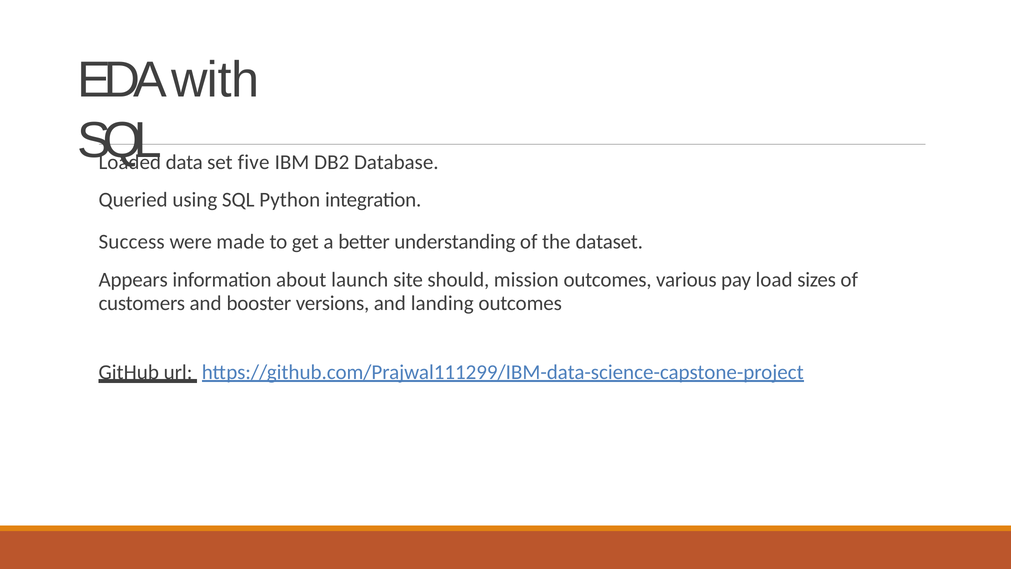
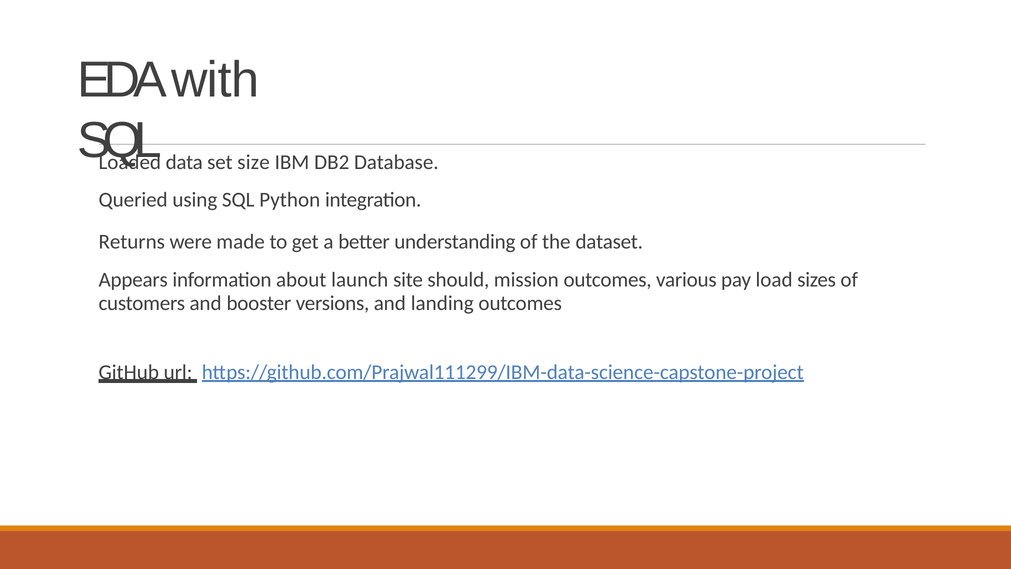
five: five -> size (254, 162)
Success: Success -> Returns (132, 242)
